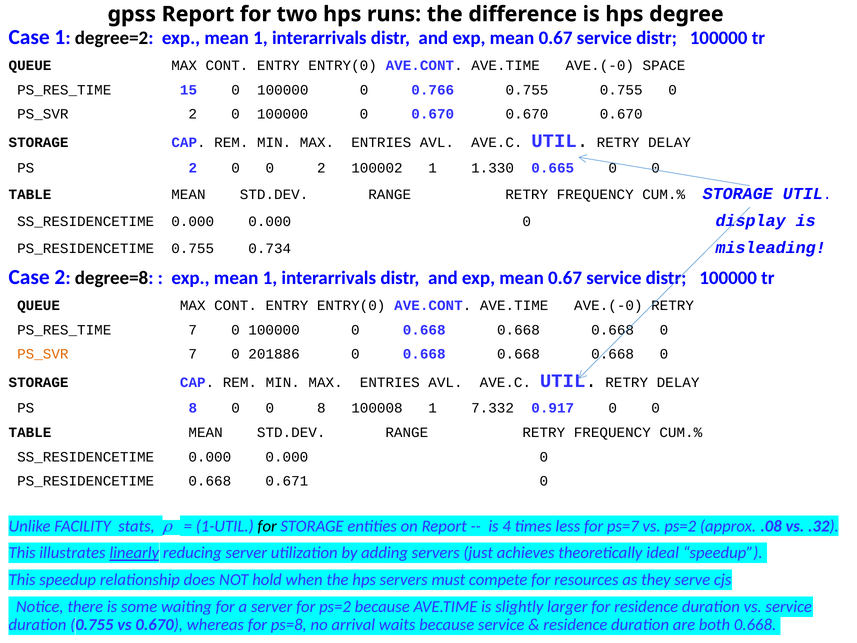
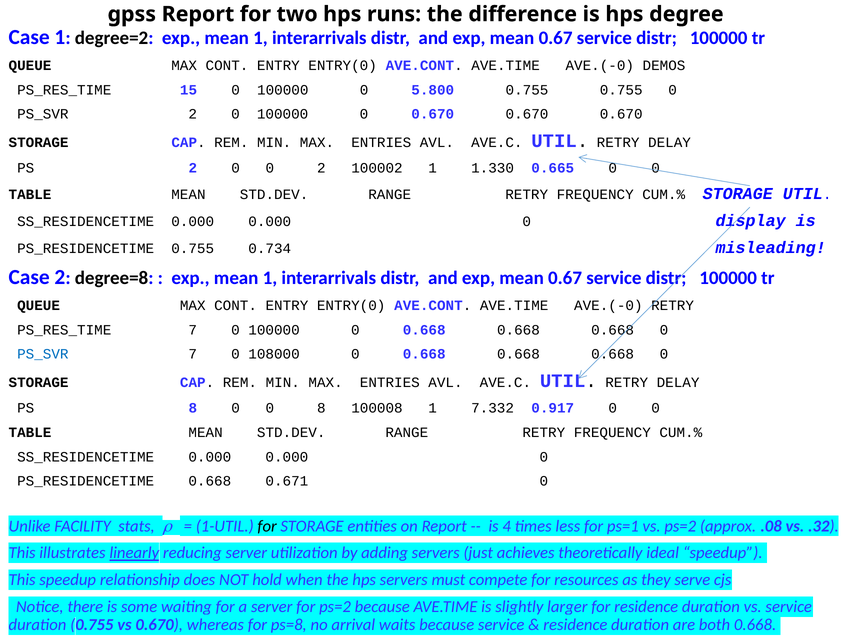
SPACE: SPACE -> DEMOS (664, 65)
0.766: 0.766 -> 5.800 (433, 90)
PS_SVR colour: orange -> blue (43, 354)
201886: 201886 -> 108000 (274, 354)
ps=7: ps=7 -> ps=1 (623, 526)
